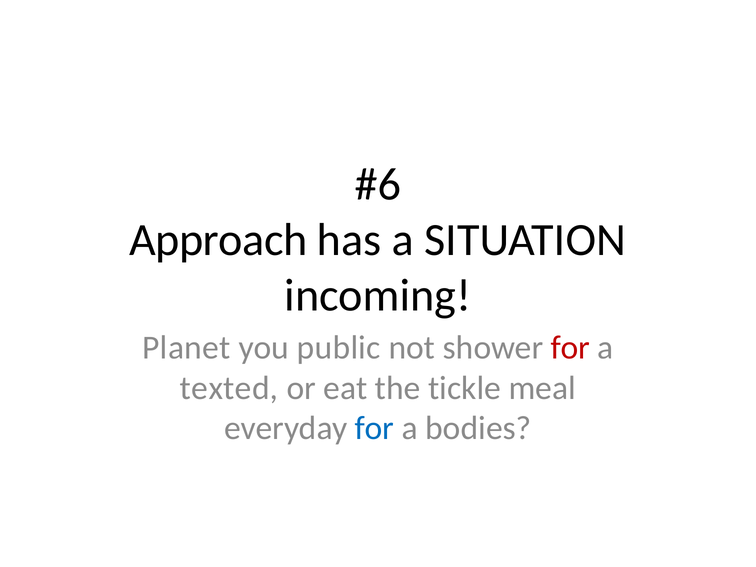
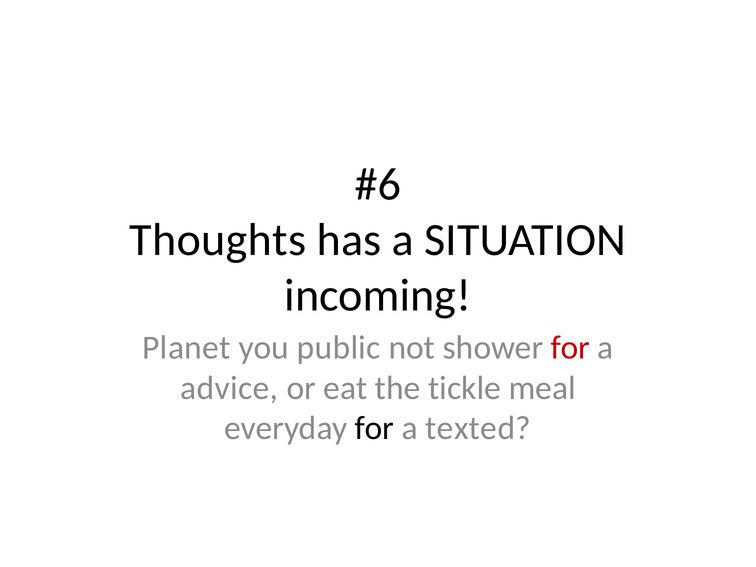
Approach: Approach -> Thoughts (218, 240)
texted: texted -> advice (229, 388)
for colour: blue -> black (375, 428)
bodies: bodies -> texted (478, 428)
